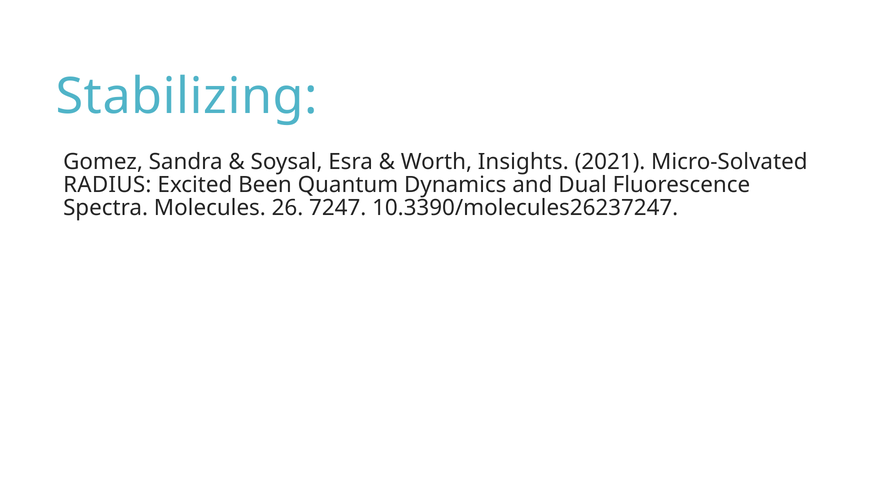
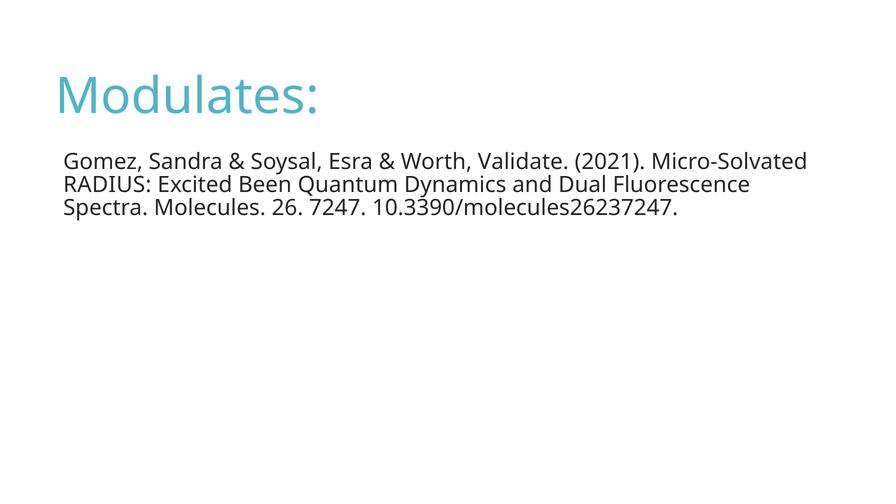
Stabilizing: Stabilizing -> Modulates (187, 96)
Insights: Insights -> Validate (523, 162)
